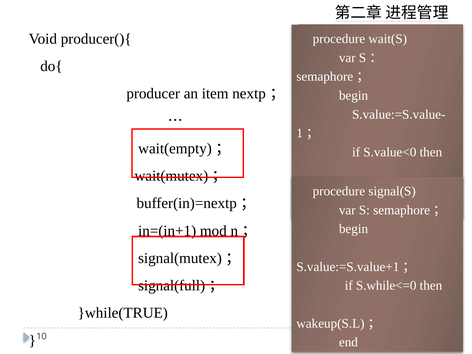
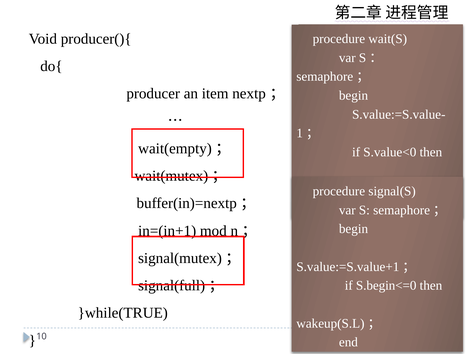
S.while<=0: S.while<=0 -> S.begin<=0 (386, 286)
